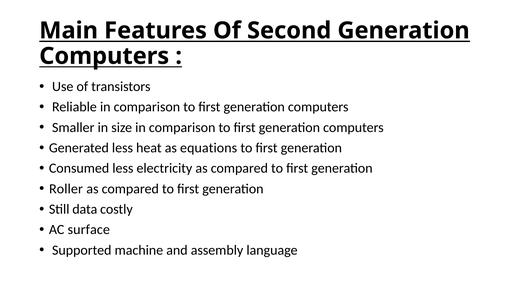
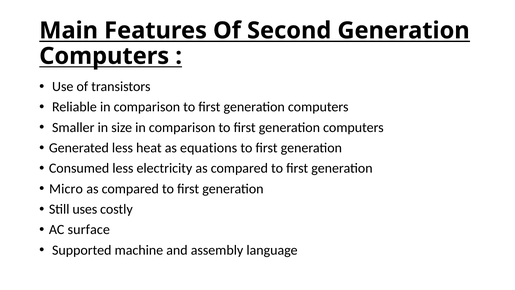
Roller: Roller -> Micro (66, 189)
data: data -> uses (85, 209)
